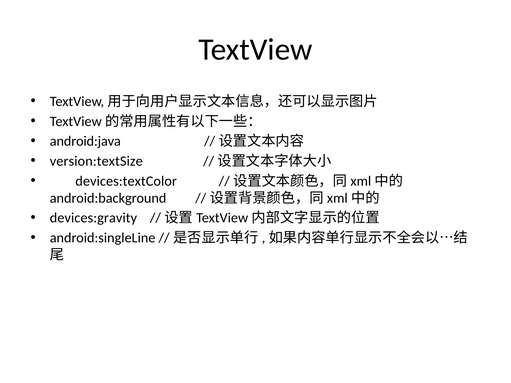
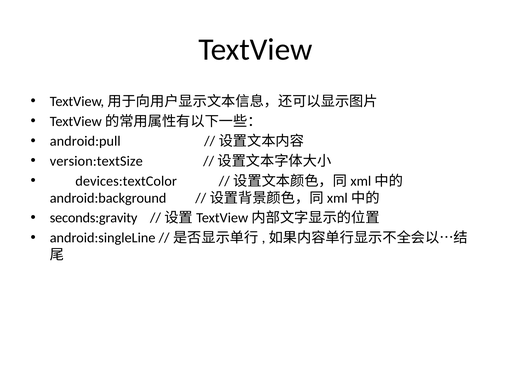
android:java: android:java -> android:pull (85, 141)
devices:gravity: devices:gravity -> seconds:gravity (94, 218)
